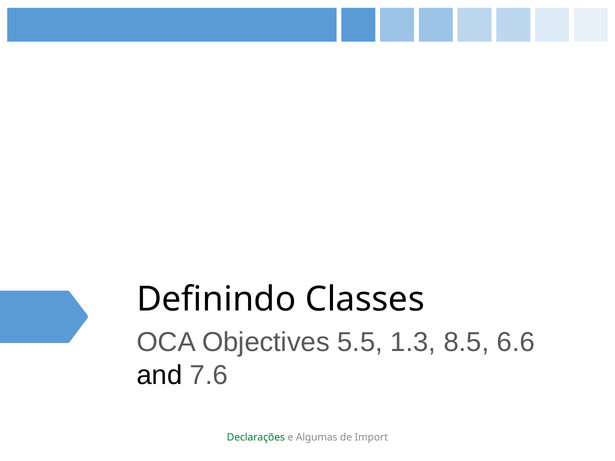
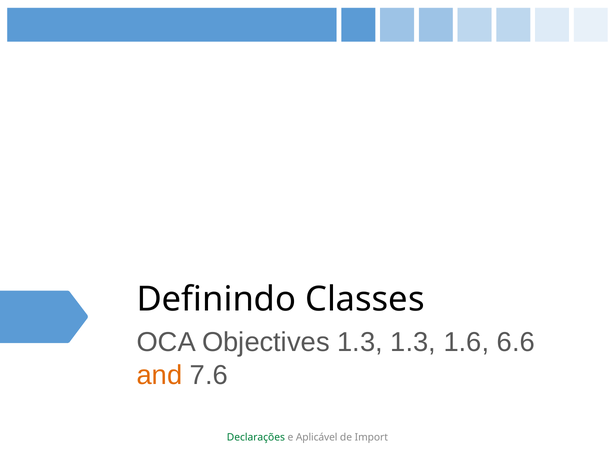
Objectives 5.5: 5.5 -> 1.3 (360, 343)
8.5: 8.5 -> 1.6 (466, 343)
and colour: black -> orange (159, 375)
Algumas: Algumas -> Aplicável (317, 437)
